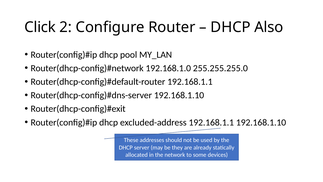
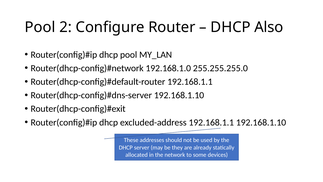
Click: Click -> Pool (40, 27)
